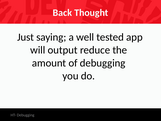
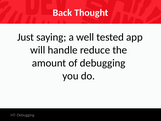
output: output -> handle (63, 50)
